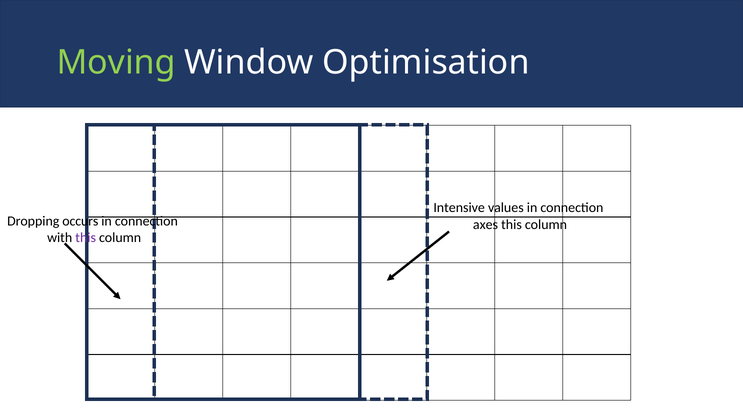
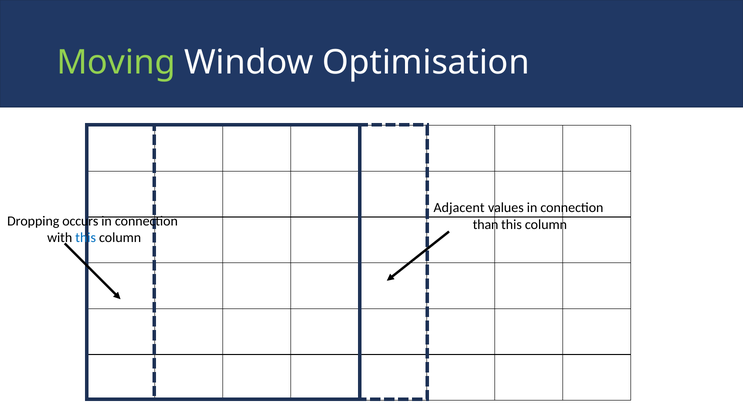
Intensive: Intensive -> Adjacent (459, 208)
axes: axes -> than (486, 225)
this colour: purple -> blue (86, 238)
